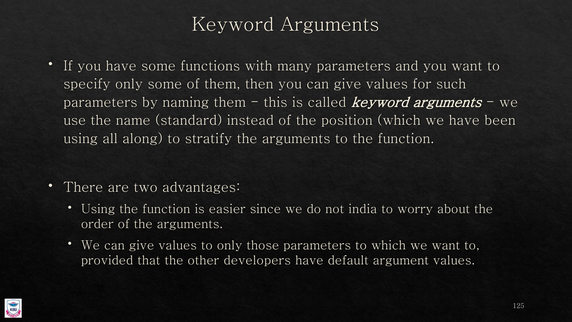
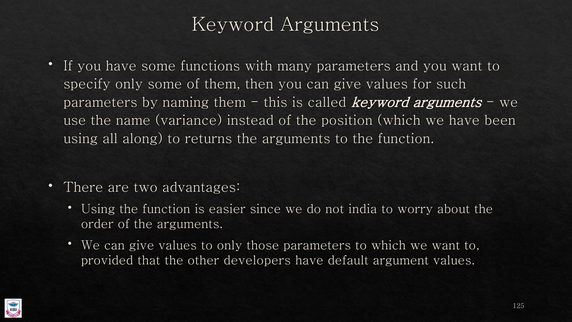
standard: standard -> variance (189, 120)
stratify: stratify -> returns (208, 138)
